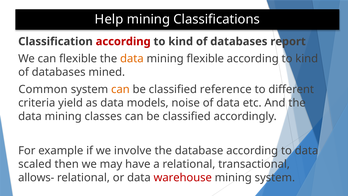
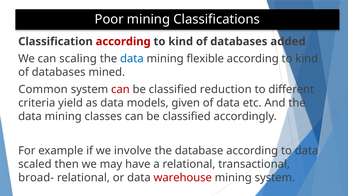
Help: Help -> Poor (109, 19)
report: report -> added (288, 41)
can flexible: flexible -> scaling (78, 59)
data colour: orange -> blue (132, 59)
can colour: orange -> red (120, 89)
reference: reference -> reduction (226, 89)
noise: noise -> given (186, 103)
allows-: allows- -> broad- (36, 177)
